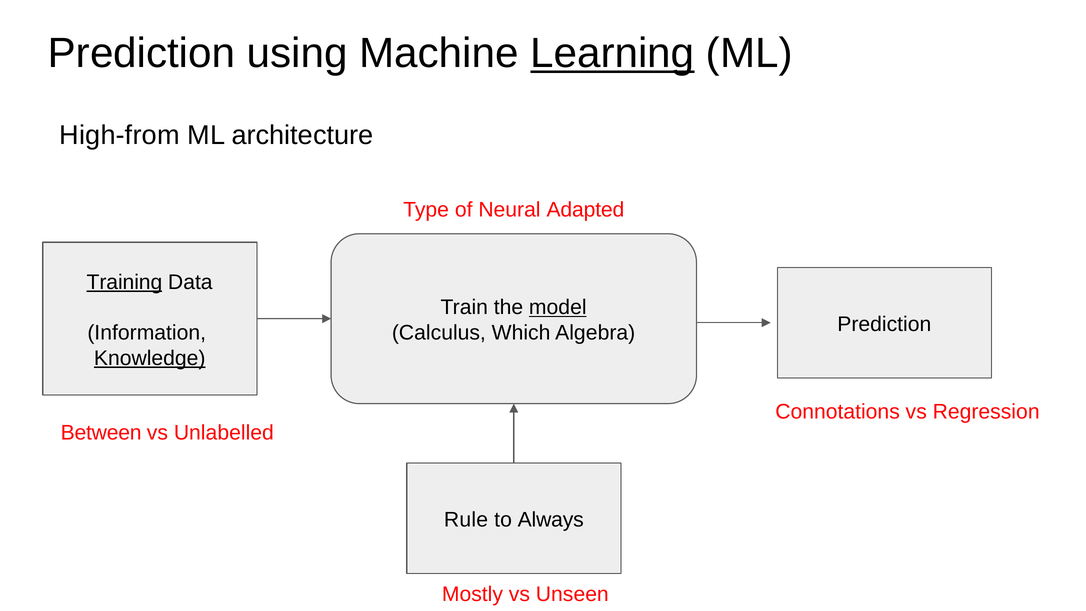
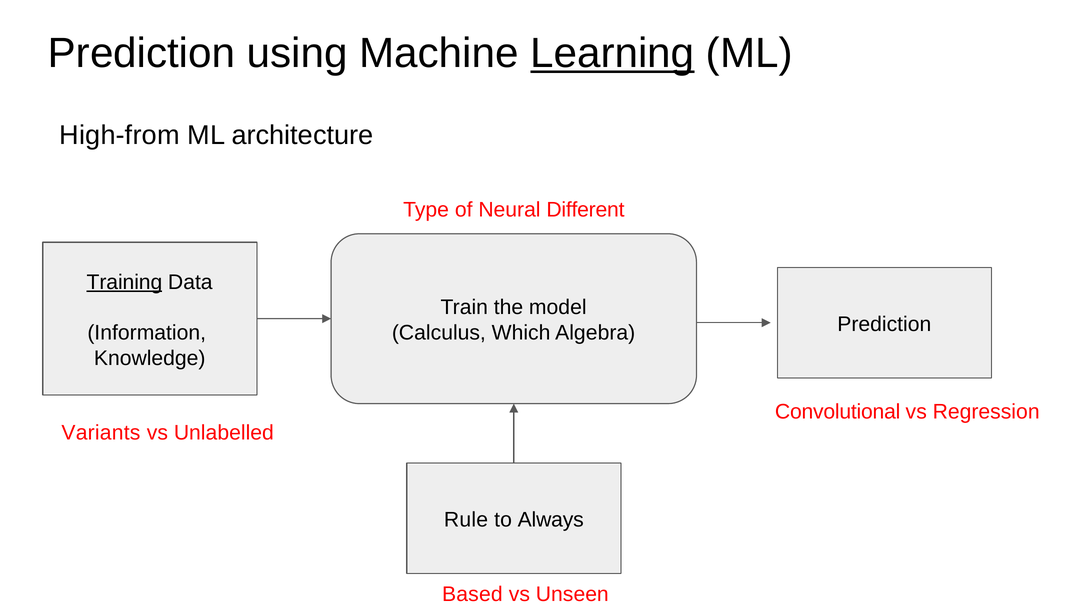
Adapted: Adapted -> Different (585, 210)
model underline: present -> none (558, 307)
Knowledge underline: present -> none (150, 358)
Connotations: Connotations -> Convolutional (838, 412)
Between: Between -> Variants (101, 433)
Mostly: Mostly -> Based (472, 594)
